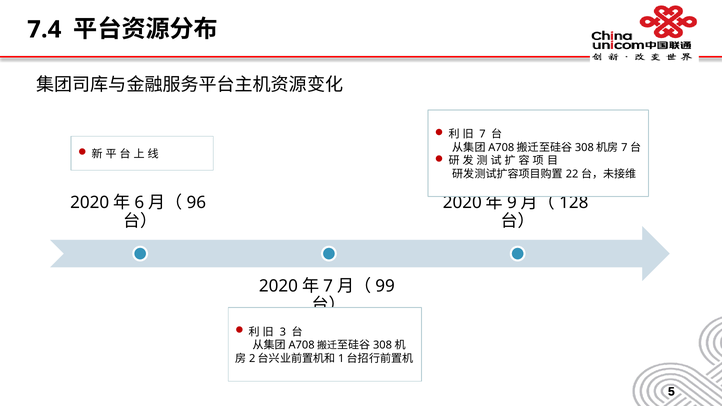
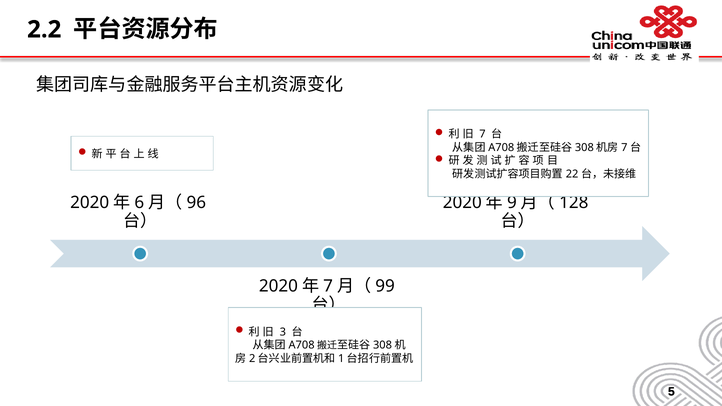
7.4: 7.4 -> 2.2 (44, 29)
